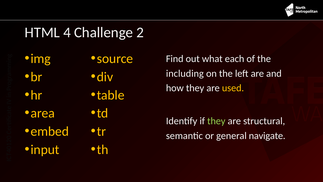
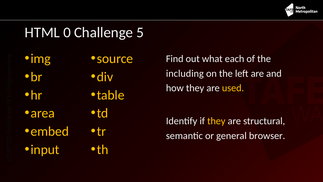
HTML 4: 4 -> 0 (67, 32)
Challenge 2: 2 -> 5 (140, 32)
they colour: light green -> yellow (216, 121)
navigate: navigate -> browser (267, 135)
